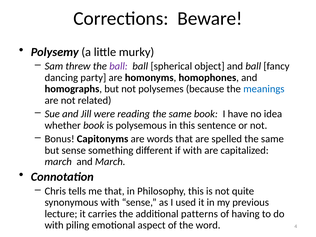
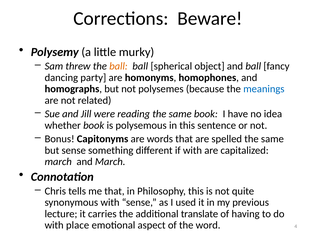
ball colour: purple -> orange (118, 66)
patterns: patterns -> translate (200, 214)
piling: piling -> place (78, 225)
